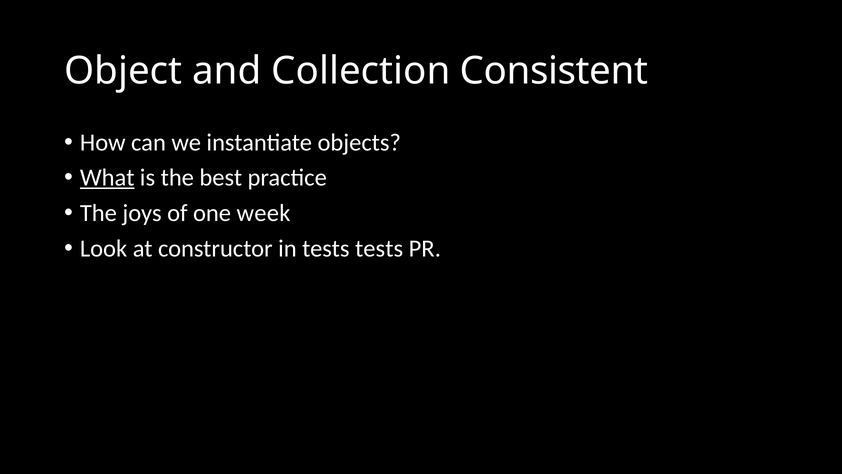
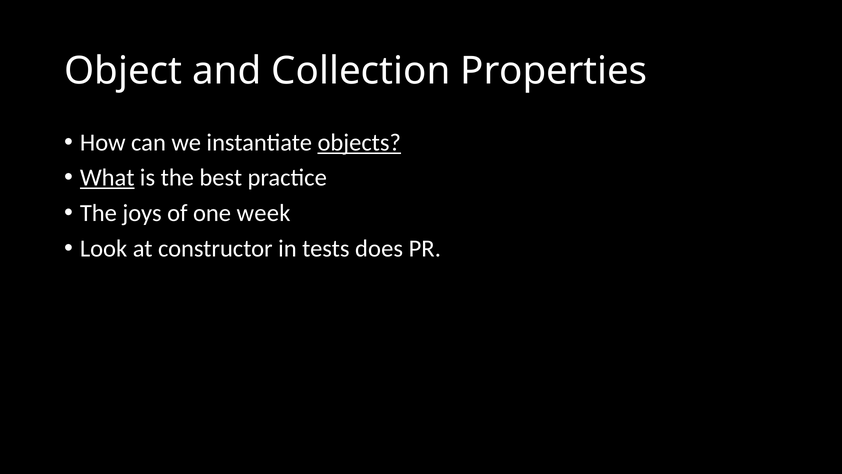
Consistent: Consistent -> Properties (554, 71)
objects underline: none -> present (359, 142)
tests tests: tests -> does (379, 248)
